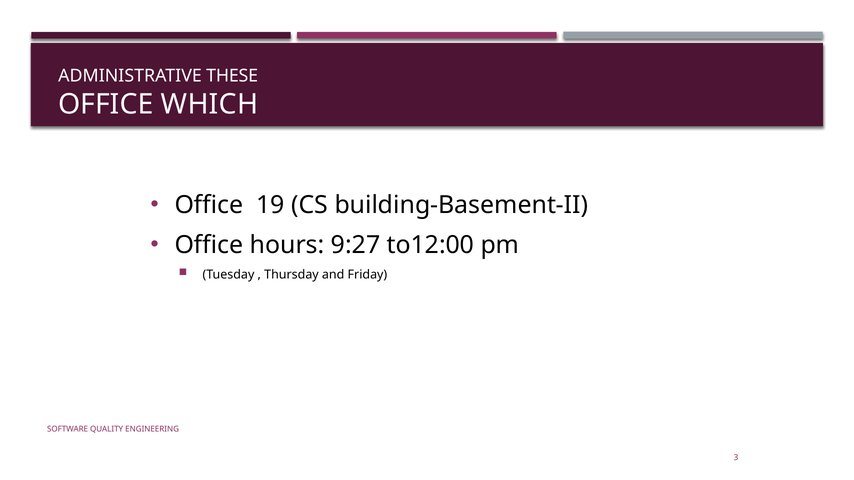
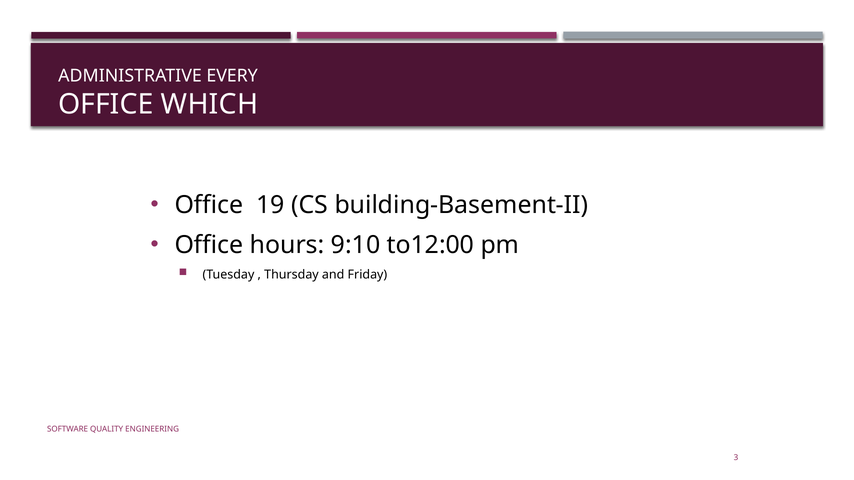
THESE: THESE -> EVERY (232, 76)
9:27: 9:27 -> 9:10 (356, 245)
